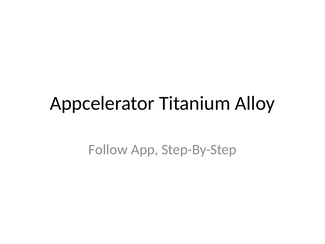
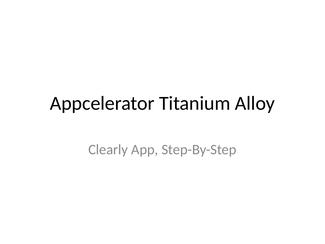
Follow: Follow -> Clearly (108, 149)
